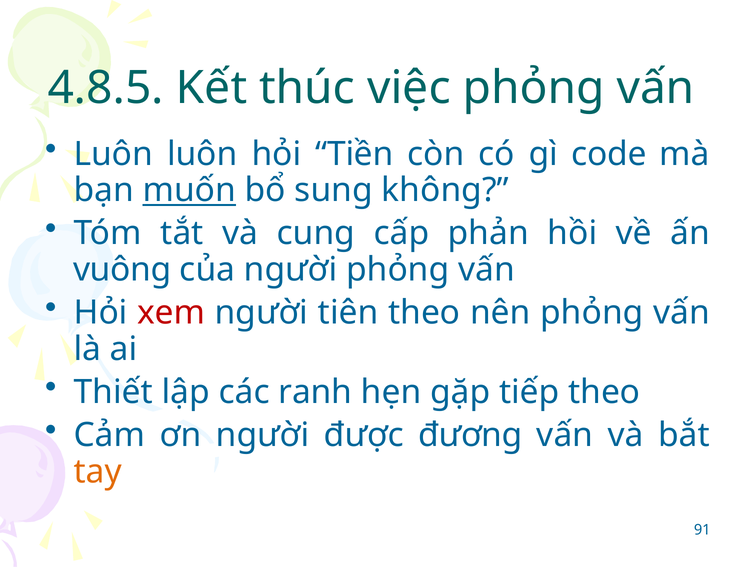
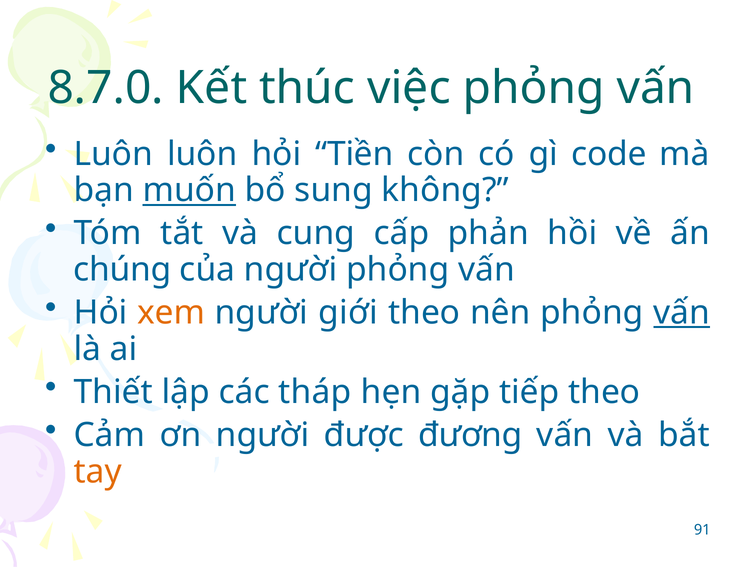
4.8.5: 4.8.5 -> 8.7.0 (106, 88)
vuông: vuông -> chúng (122, 270)
xem colour: red -> orange (171, 313)
tiên: tiên -> giới (348, 313)
vấn underline: none -> present (682, 313)
ranh: ranh -> tháp (315, 392)
